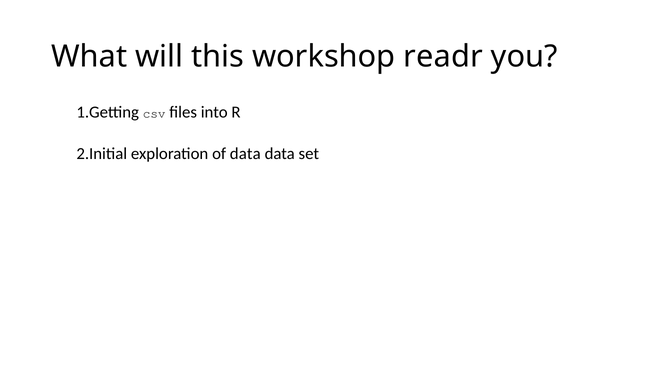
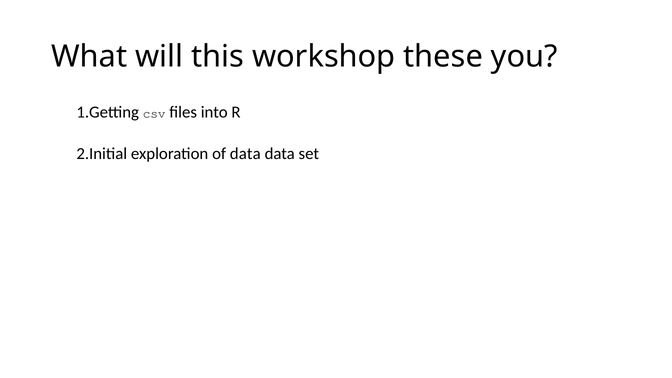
readr: readr -> these (443, 56)
